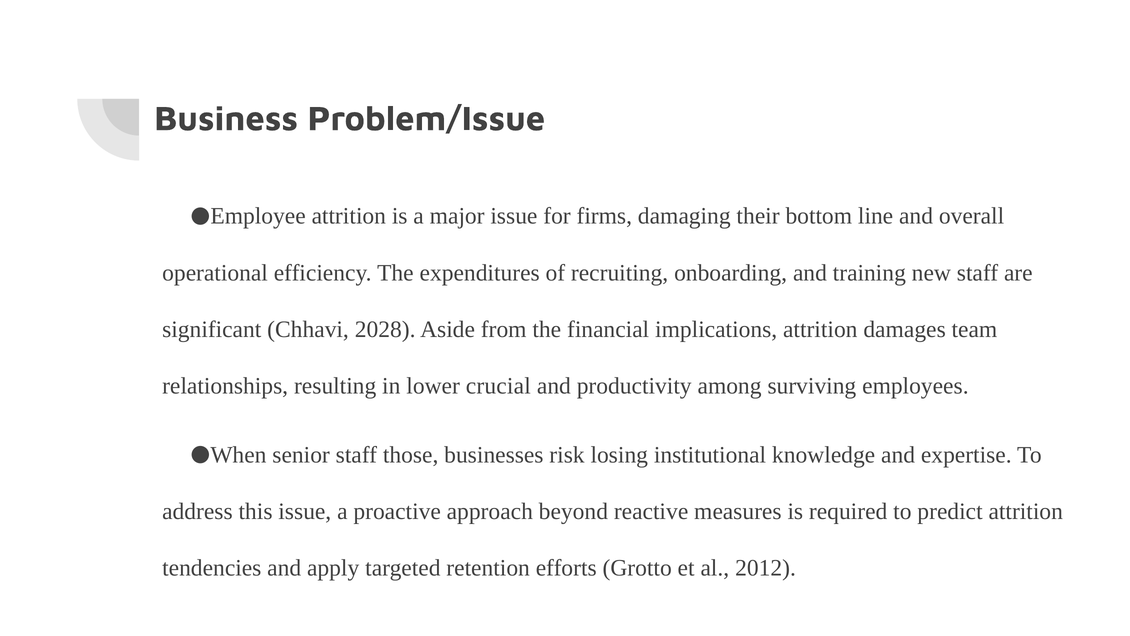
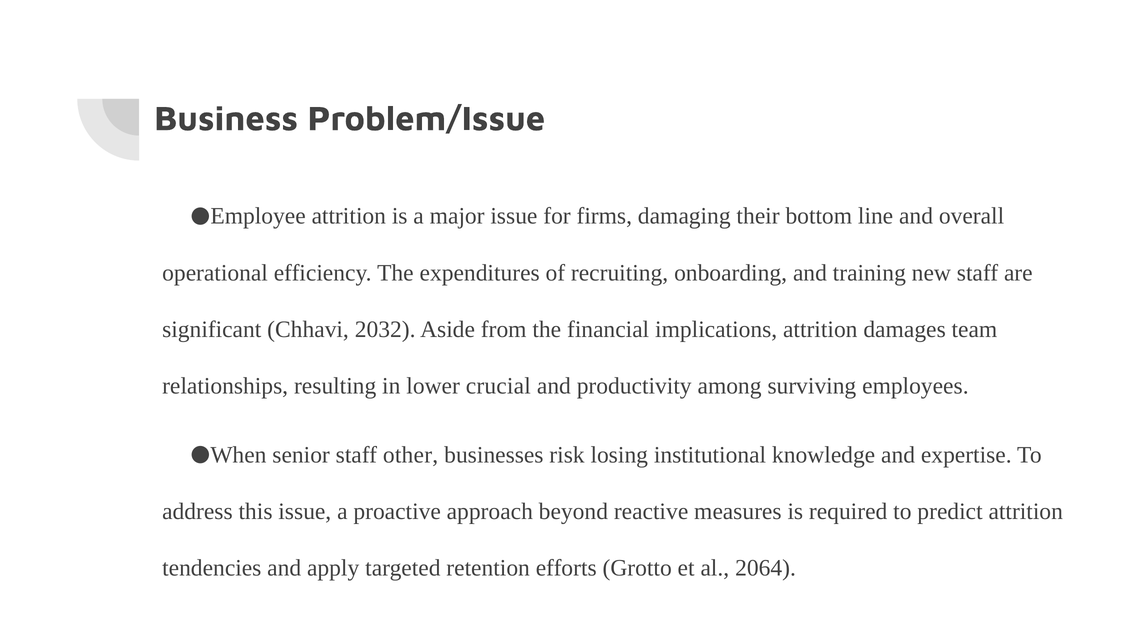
2028: 2028 -> 2032 (385, 329)
those: those -> other (411, 455)
2012: 2012 -> 2064 (766, 568)
